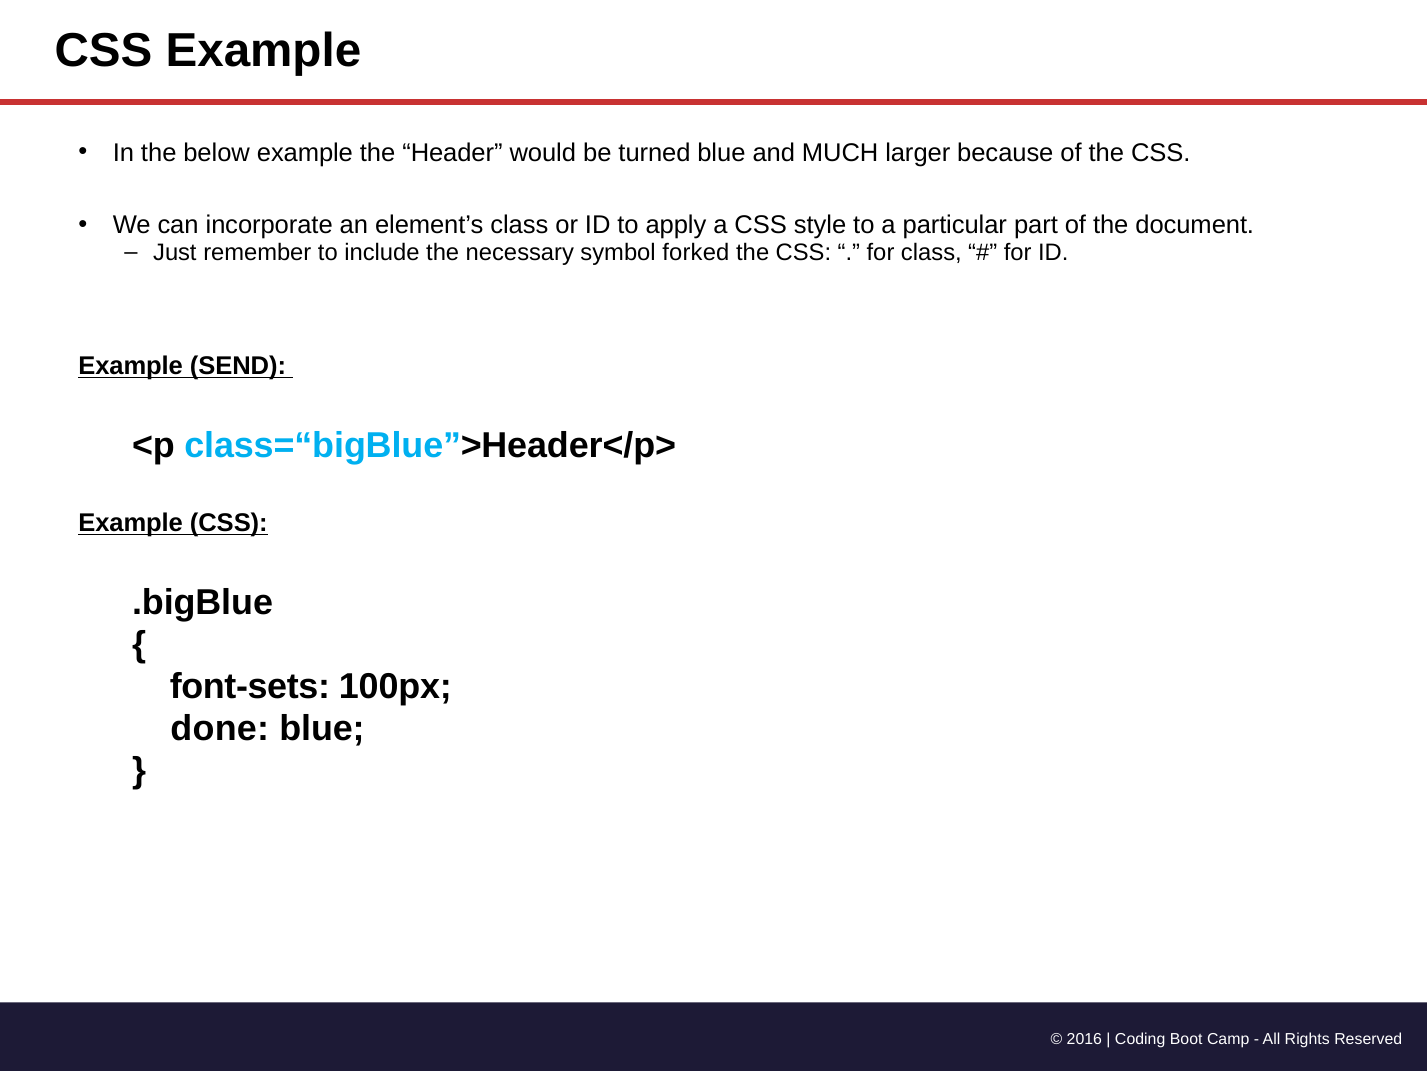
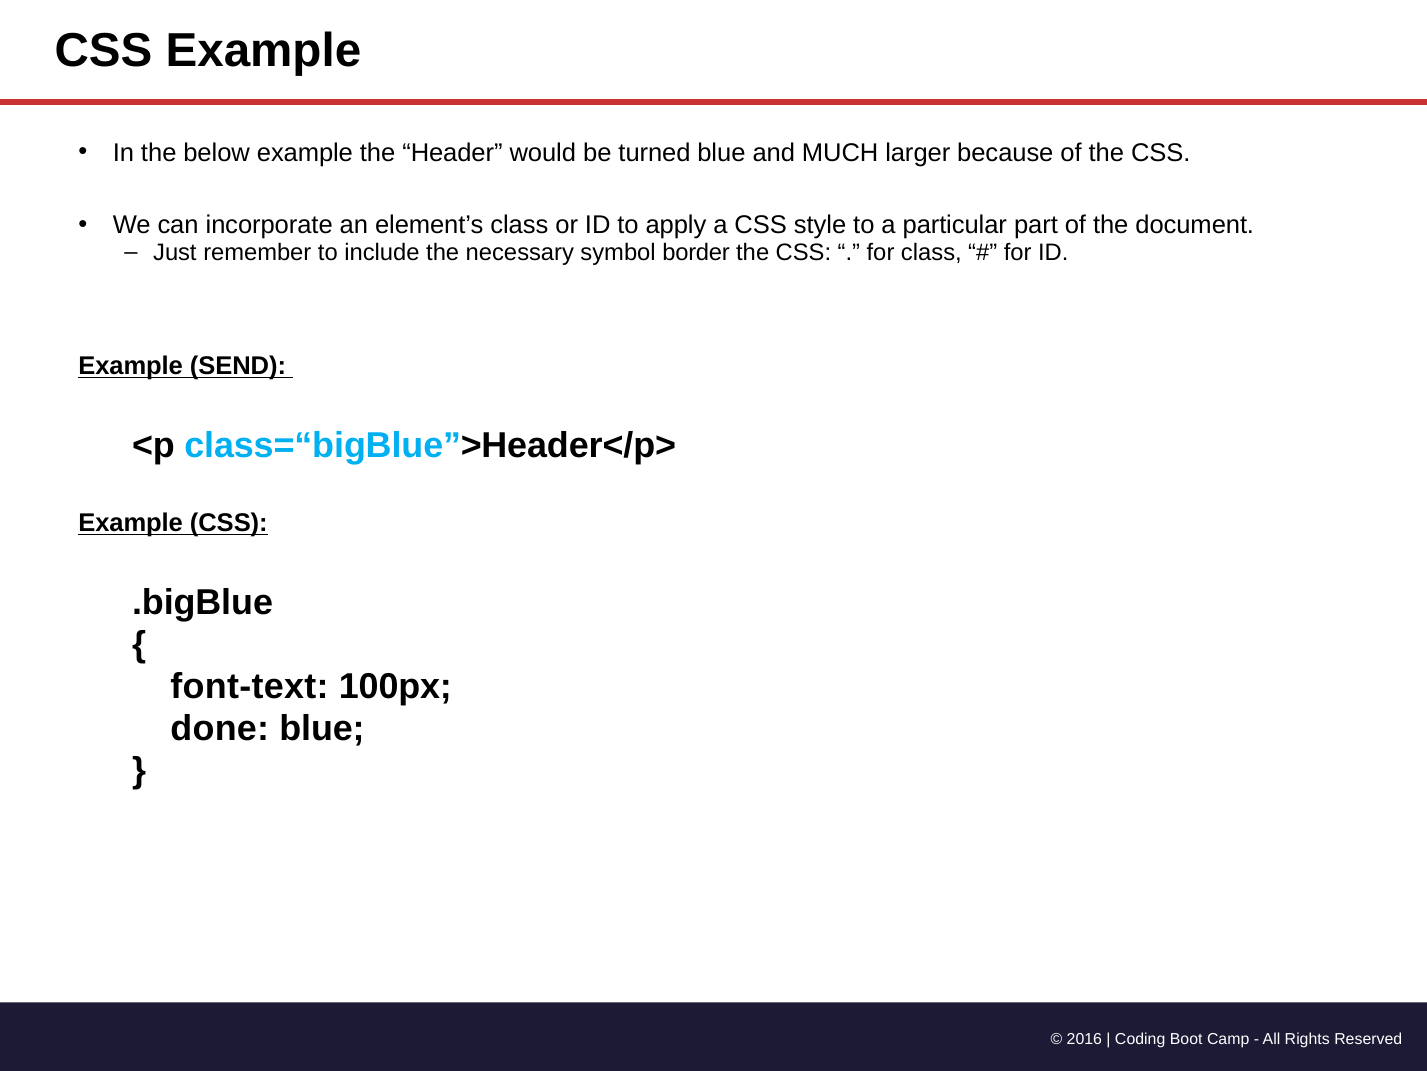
forked: forked -> border (696, 253)
font-sets: font-sets -> font-text (250, 686)
